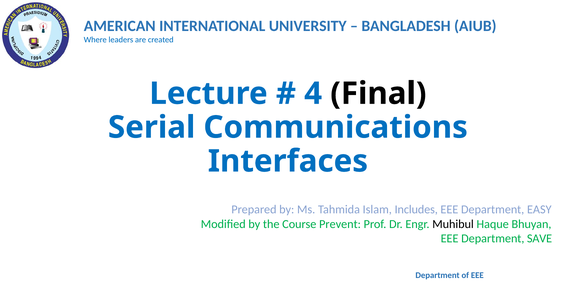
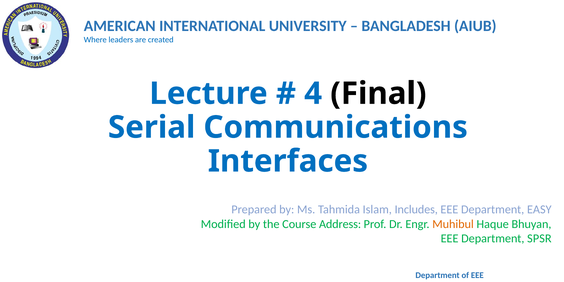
Prevent: Prevent -> Address (340, 224)
Muhibul colour: black -> orange (453, 224)
SAVE: SAVE -> SPSR (539, 239)
